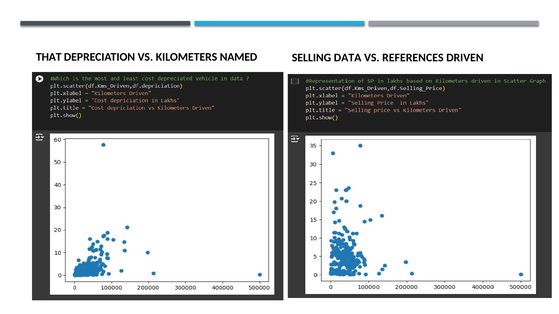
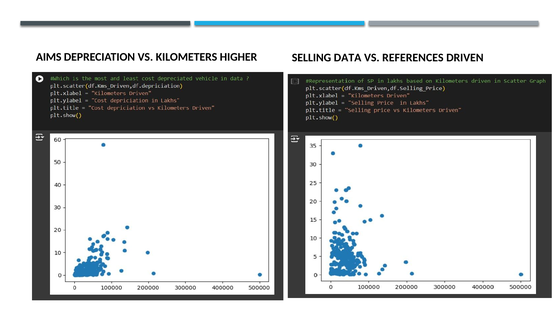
THAT: THAT -> AIMS (49, 57)
NAMED: NAMED -> HIGHER (238, 57)
